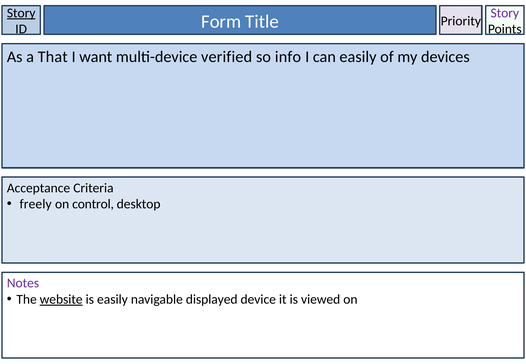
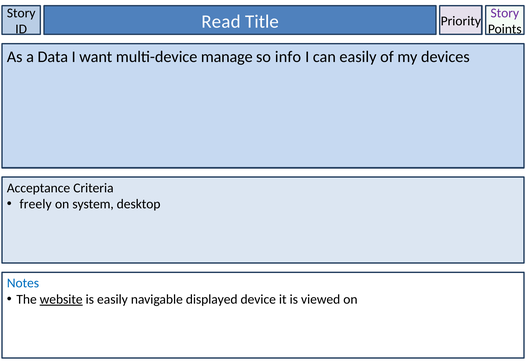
Story underline: present -> none (21, 13)
Form: Form -> Read (221, 21)
That: That -> Data (53, 57)
verified: verified -> manage (227, 57)
control: control -> system (93, 204)
Notes colour: purple -> blue (23, 283)
